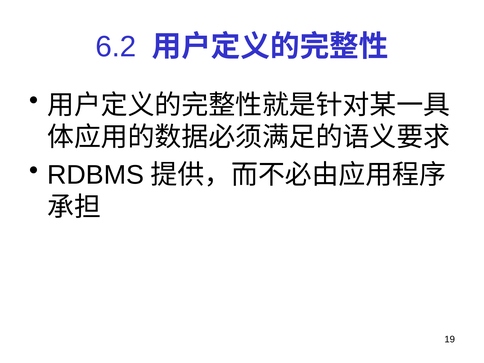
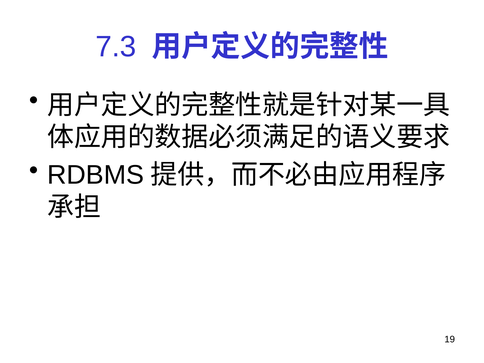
6.2: 6.2 -> 7.3 (116, 47)
